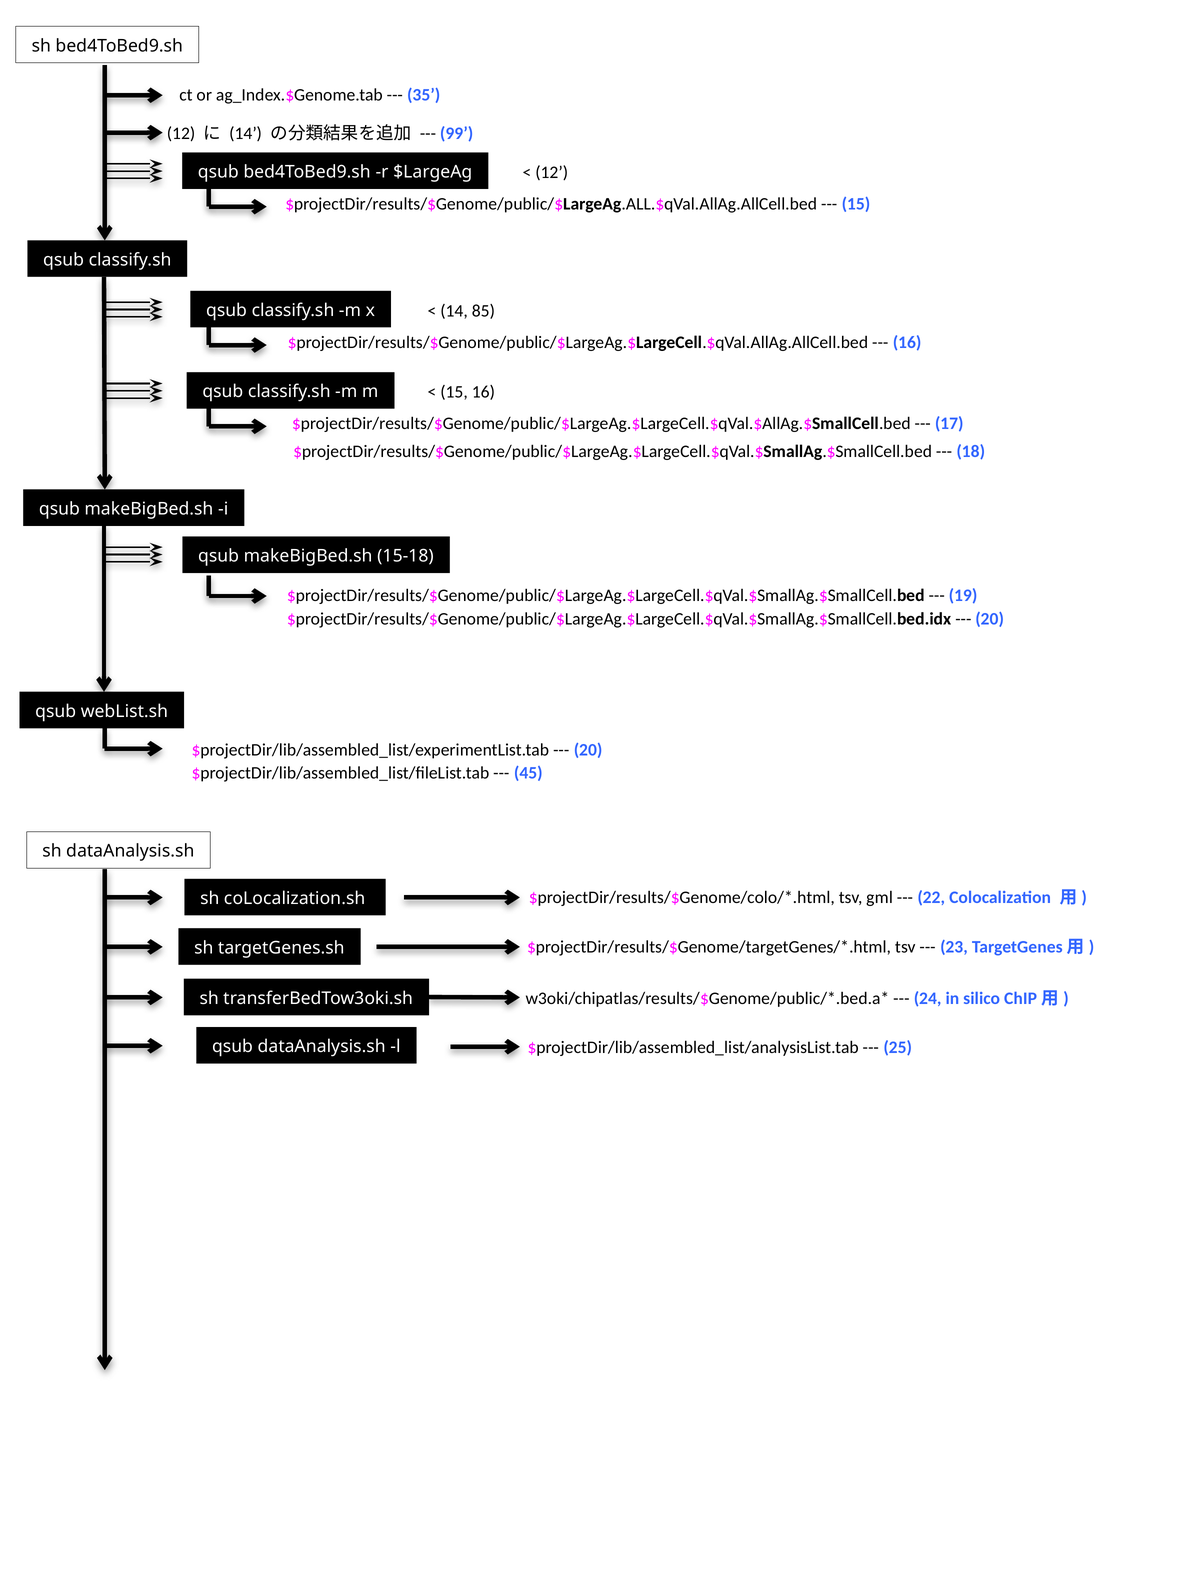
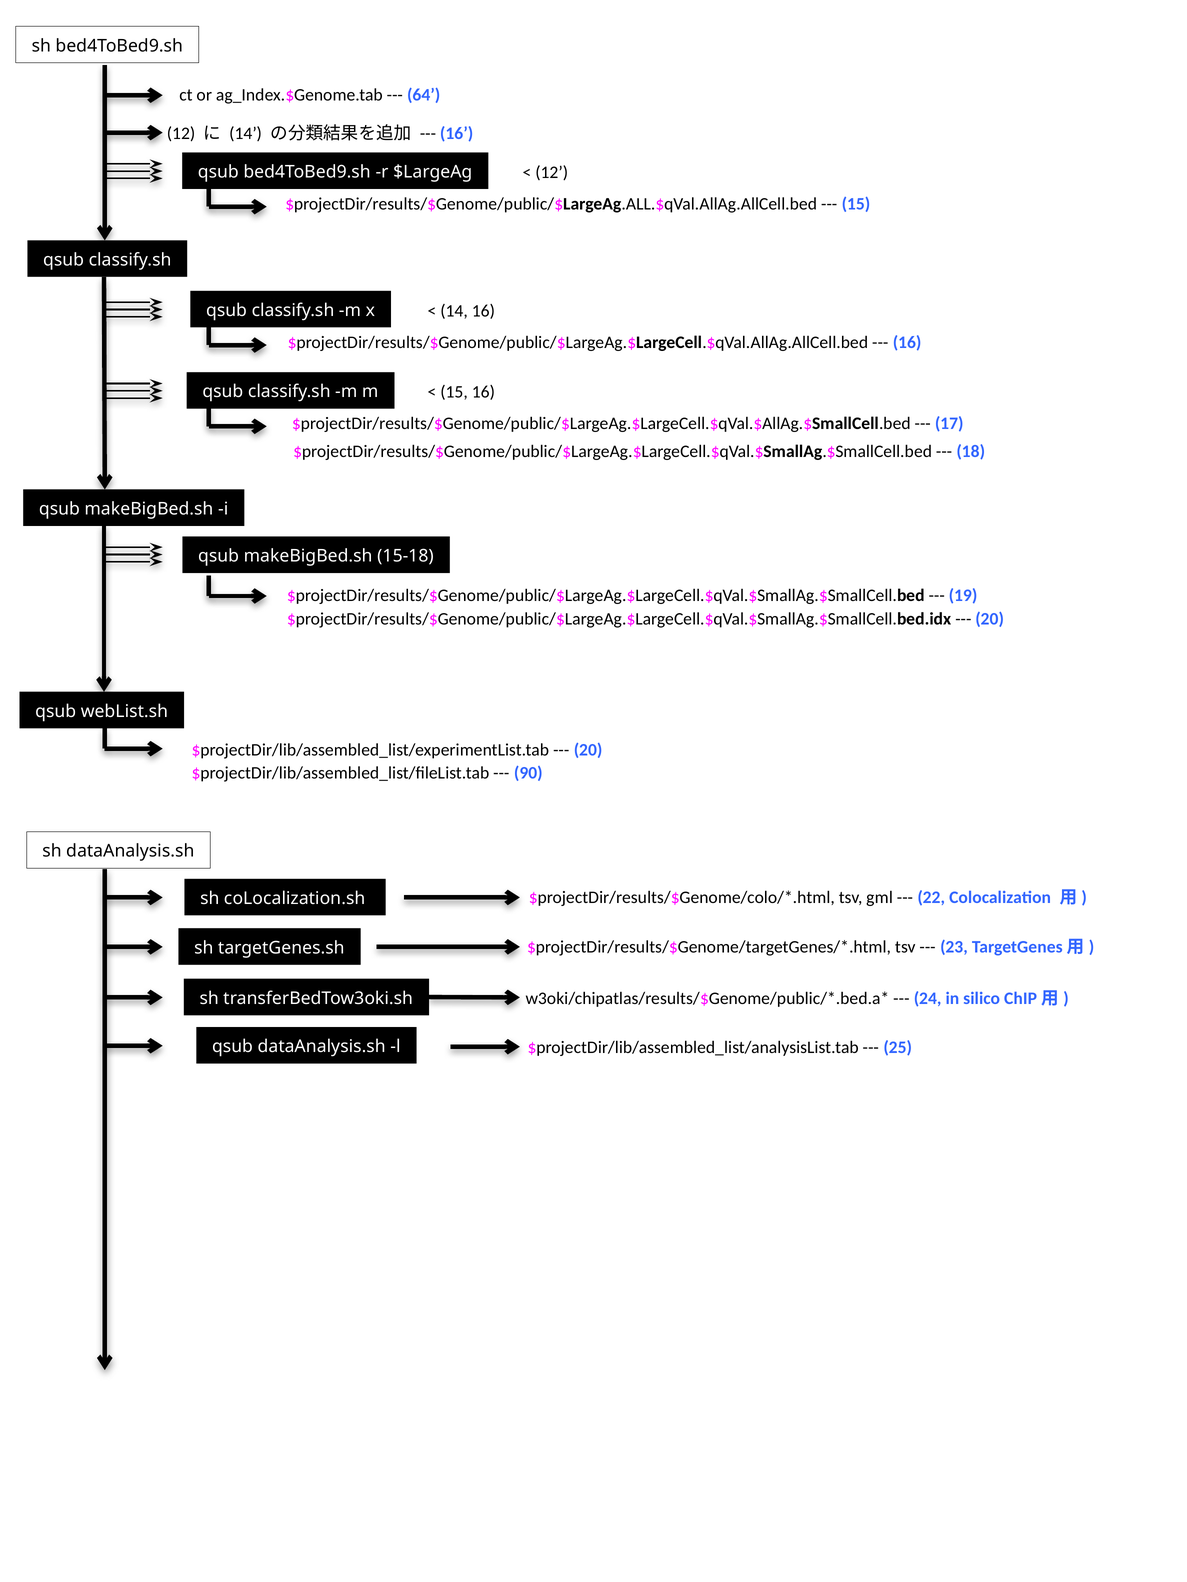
35: 35 -> 64 (424, 95)
99: 99 -> 16 (457, 133)
14 85: 85 -> 16 (483, 311)
45: 45 -> 90 (528, 773)
